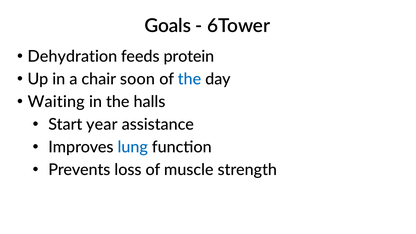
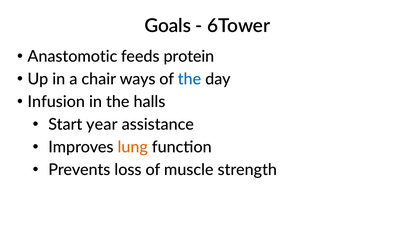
Dehydration: Dehydration -> Anastomotic (72, 57)
soon: soon -> ways (138, 79)
Waiting: Waiting -> Infusion (56, 102)
lung colour: blue -> orange (133, 147)
